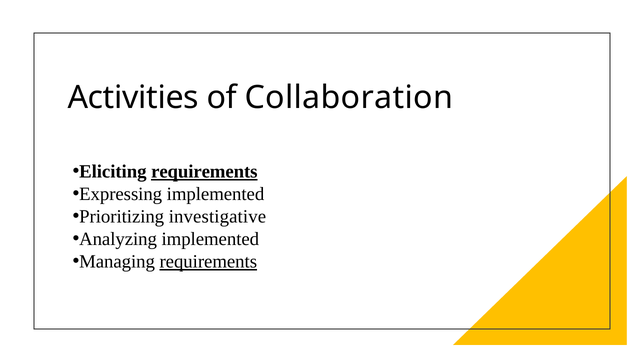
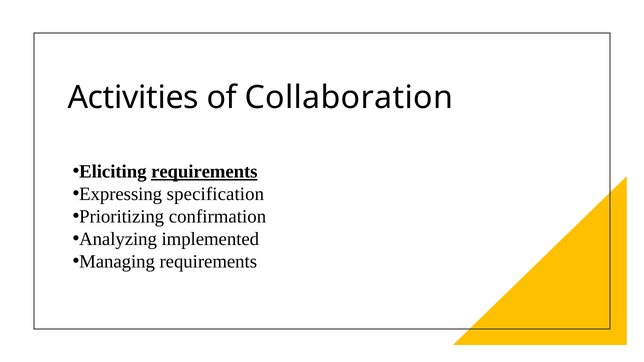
Expressing implemented: implemented -> specification (215, 194)
investigative: investigative -> confirmation (217, 217)
requirements underline: present -> none (208, 262)
